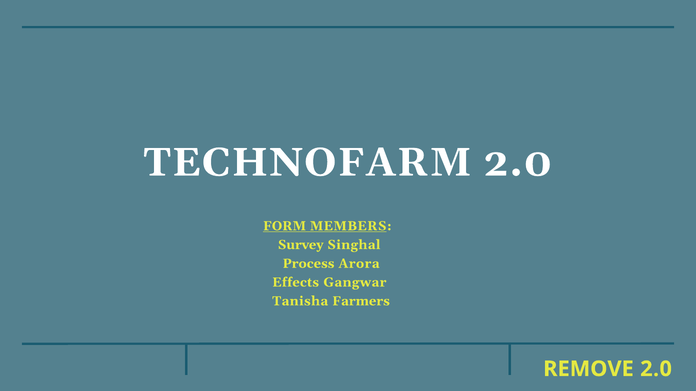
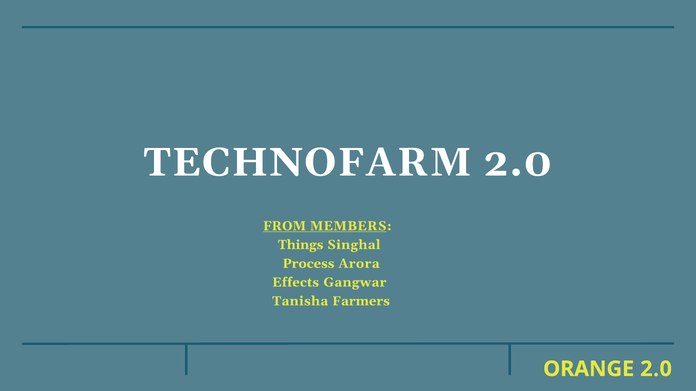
FORM: FORM -> FROM (284, 226)
Survey: Survey -> Things (301, 245)
REMOVE: REMOVE -> ORANGE (589, 369)
